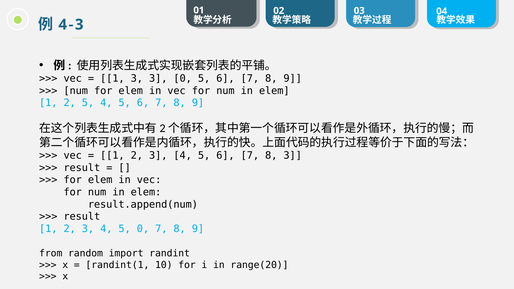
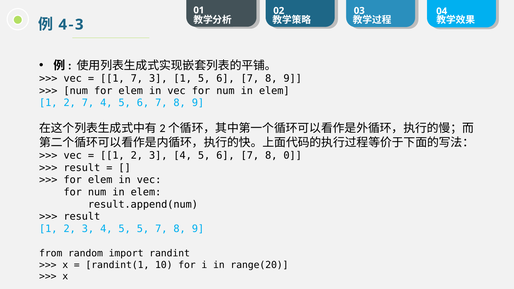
1 3: 3 -> 7 (137, 79)
3 0: 0 -> 1 (183, 79)
2 5: 5 -> 7 (88, 103)
8 3: 3 -> 0 (293, 156)
5 0: 0 -> 5 (143, 229)
